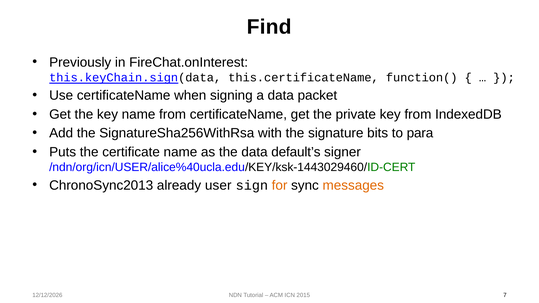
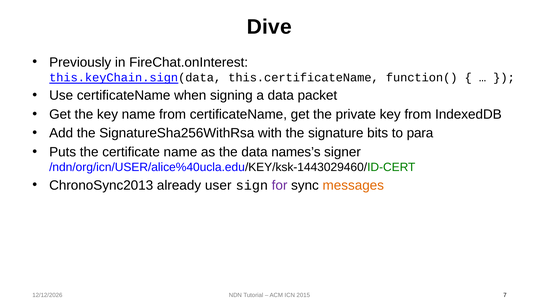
Find: Find -> Dive (269, 27)
default’s: default’s -> names’s (296, 152)
for colour: orange -> purple (280, 185)
